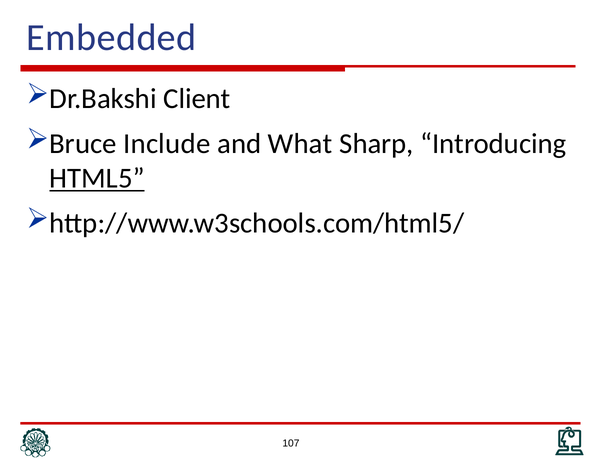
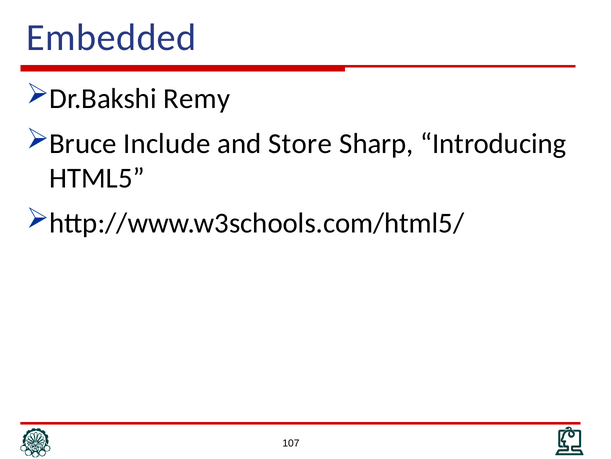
Client: Client -> Remy (197, 99)
What: What -> Store (300, 144)
HTML5 underline: present -> none (97, 178)
